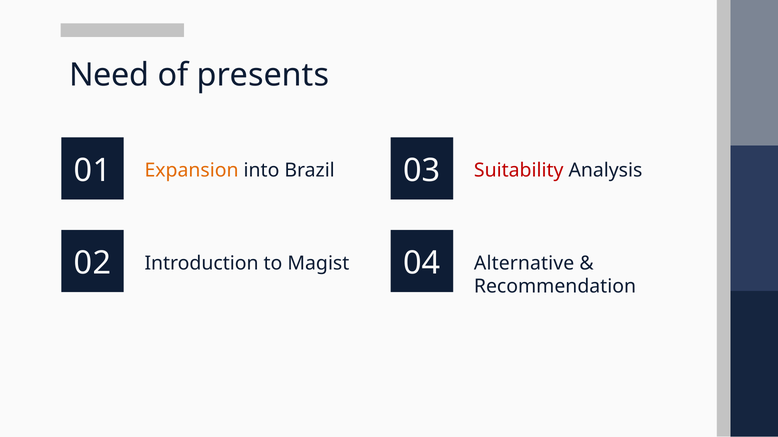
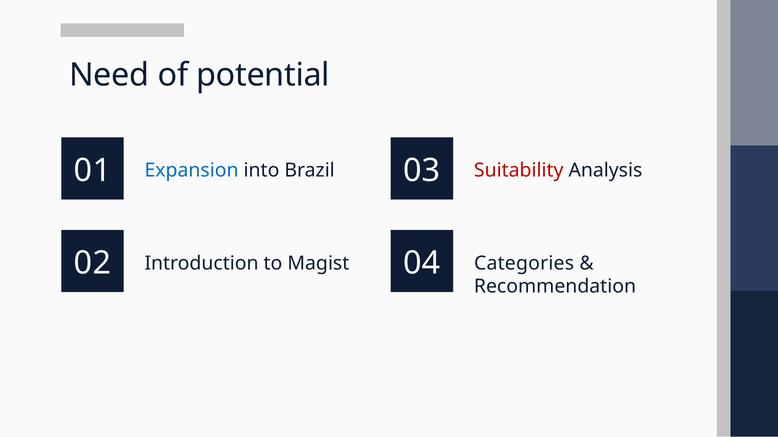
presents: presents -> potential (263, 75)
Expansion colour: orange -> blue (192, 171)
Alternative: Alternative -> Categories (524, 264)
